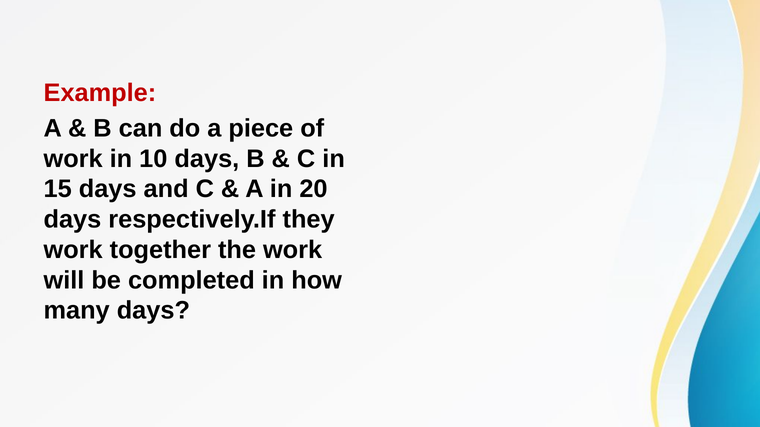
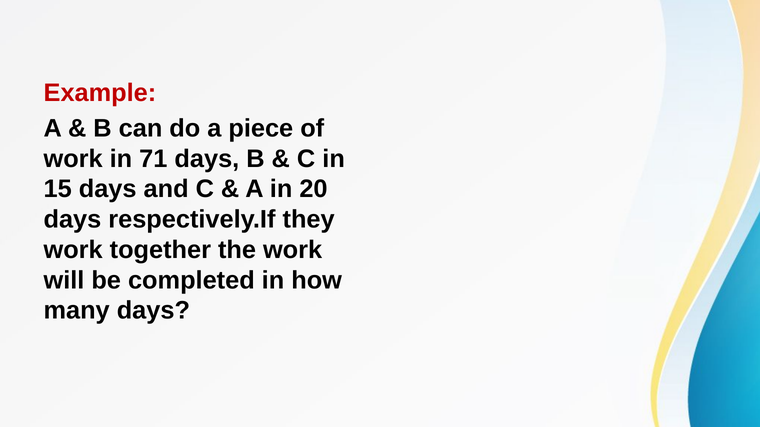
10: 10 -> 71 (153, 159)
